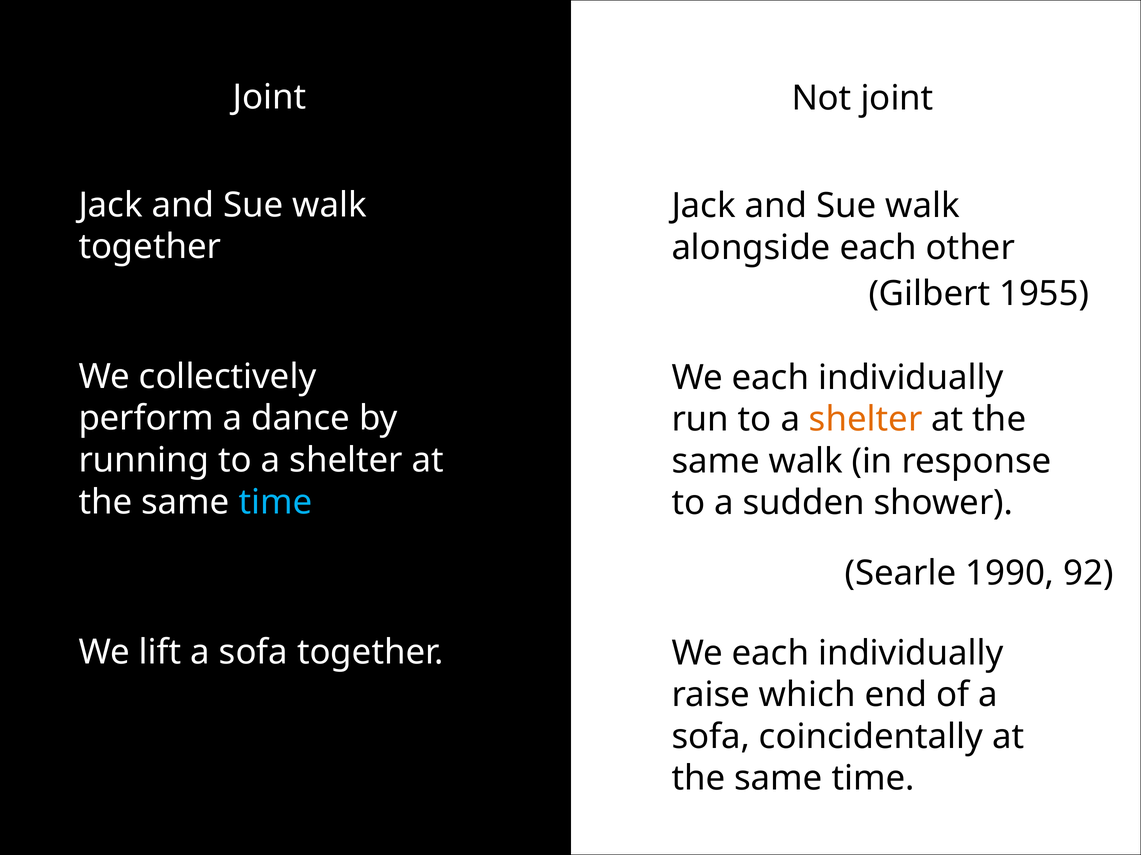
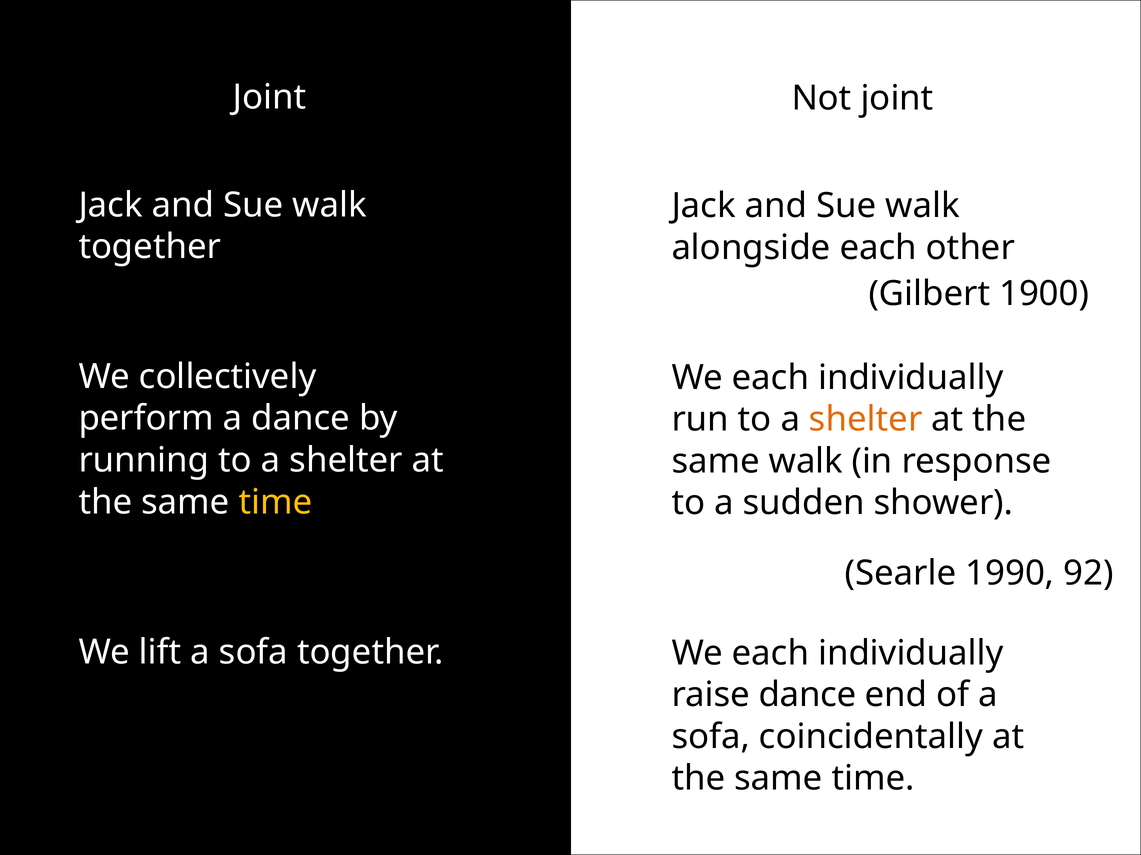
1955: 1955 -> 1900 (1044, 294)
time colour: light blue -> yellow (275, 502)
raise which: which -> dance (807, 696)
